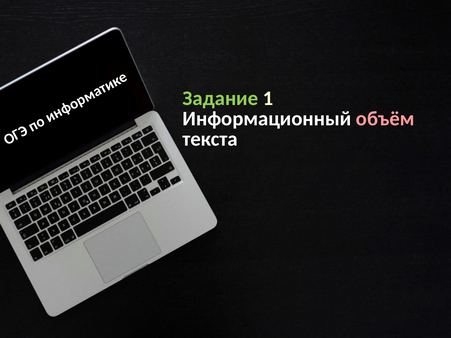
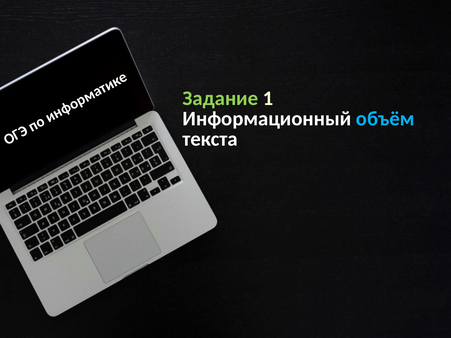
объём colour: pink -> light blue (385, 119)
